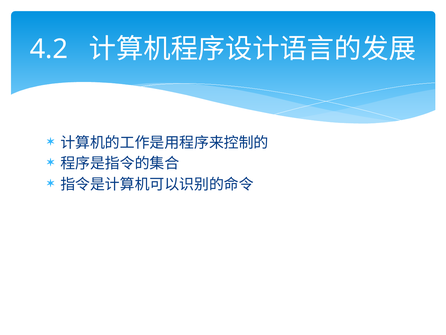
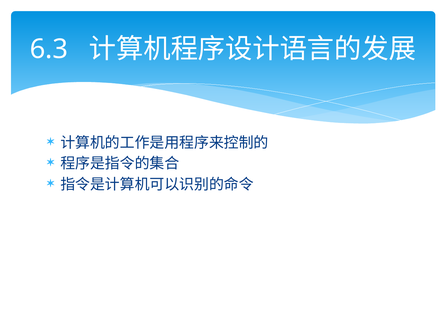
4.2: 4.2 -> 6.3 (49, 49)
